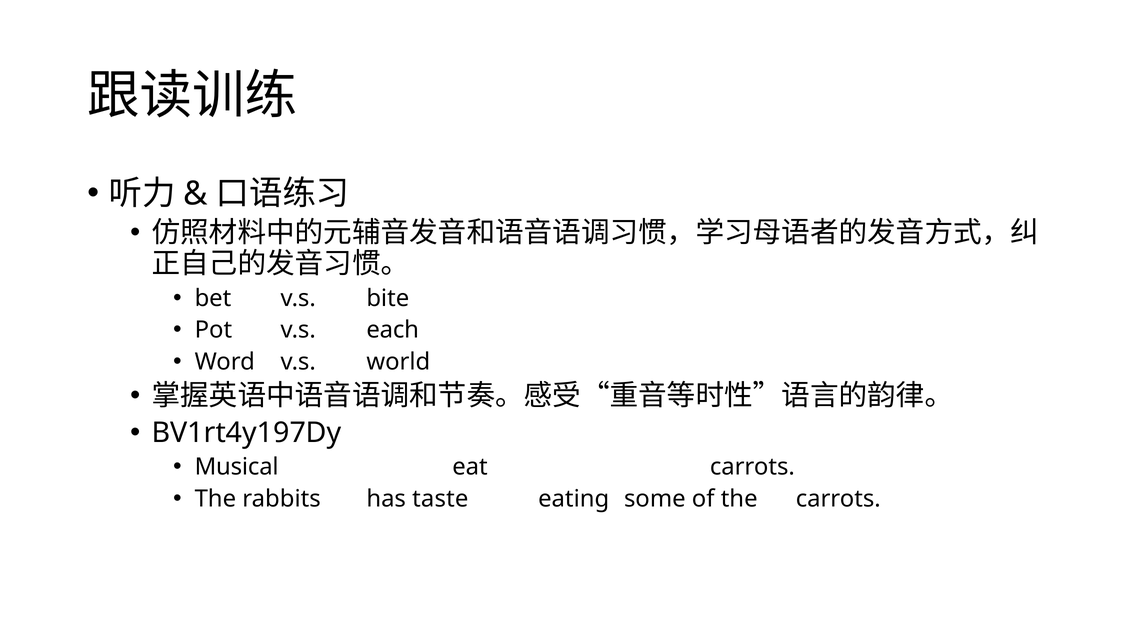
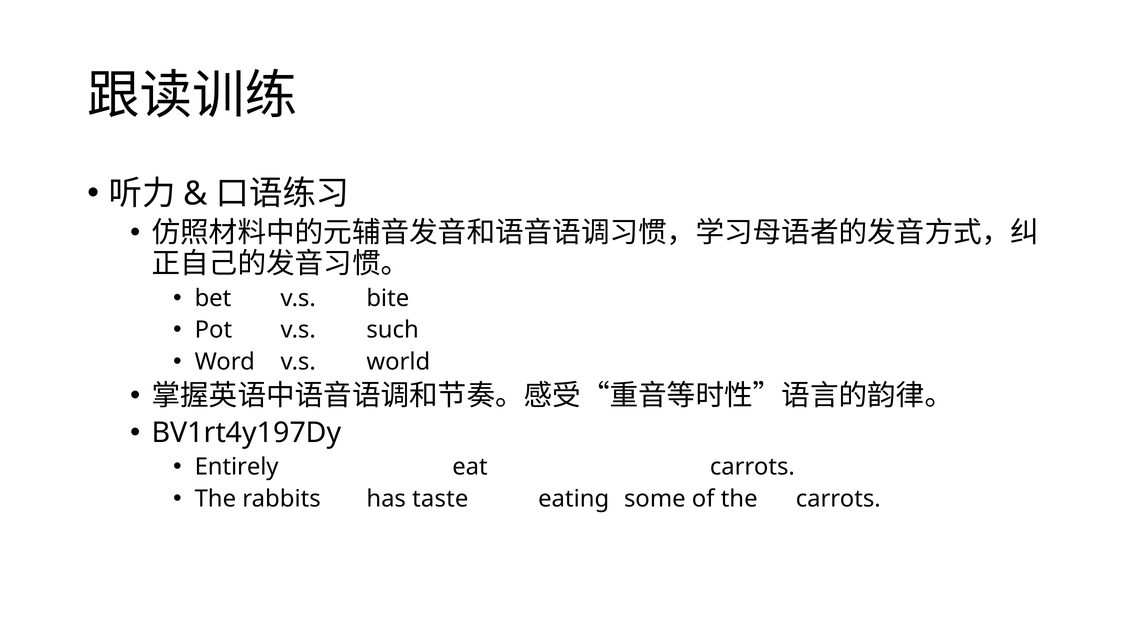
each: each -> such (393, 330)
Musical: Musical -> Entirely (237, 467)
